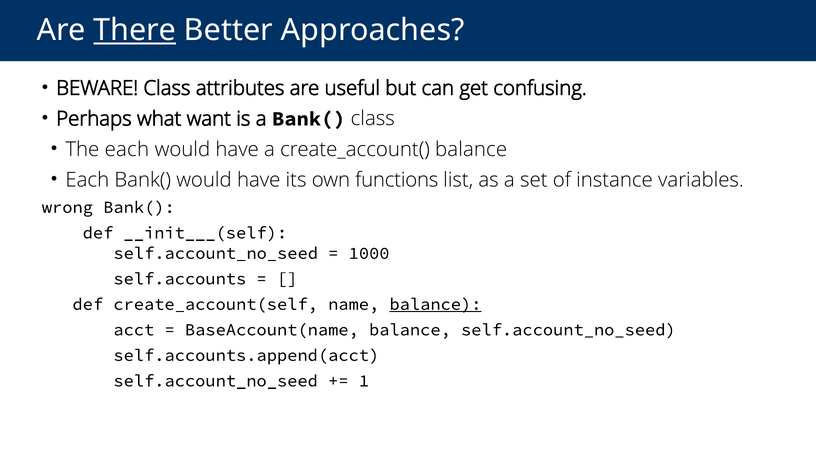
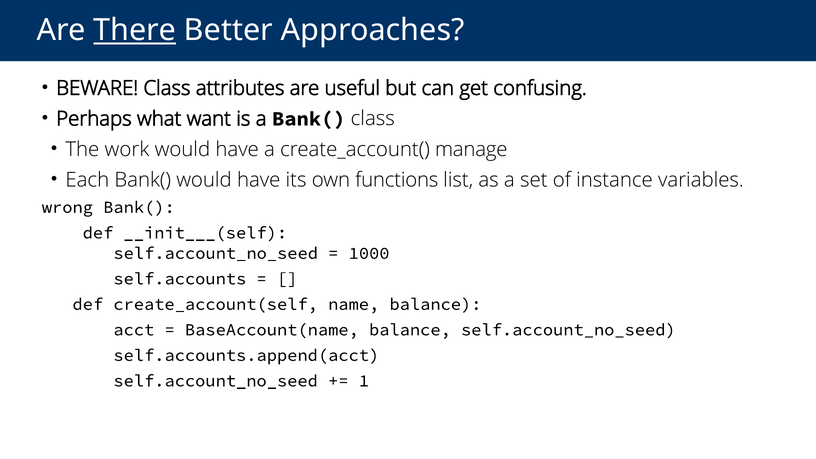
The each: each -> work (127, 149)
create_account( balance: balance -> manage (471, 149)
balance underline: present -> none (435, 304)
